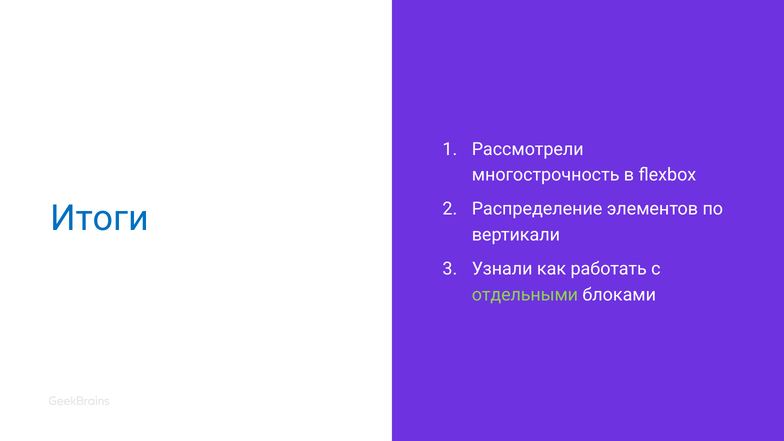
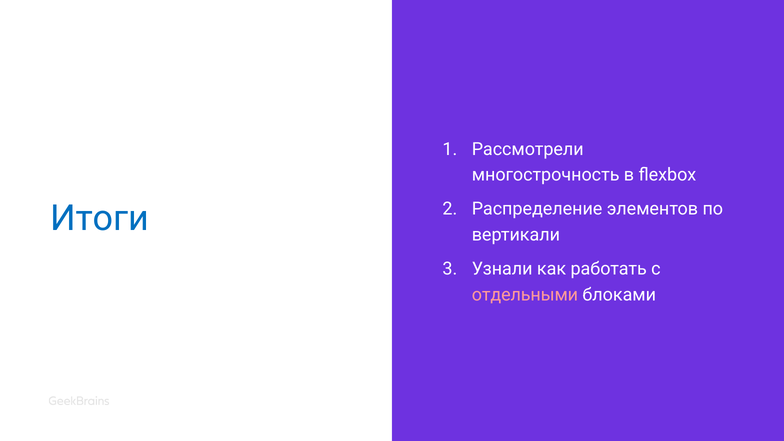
отдельными colour: light green -> pink (525, 295)
